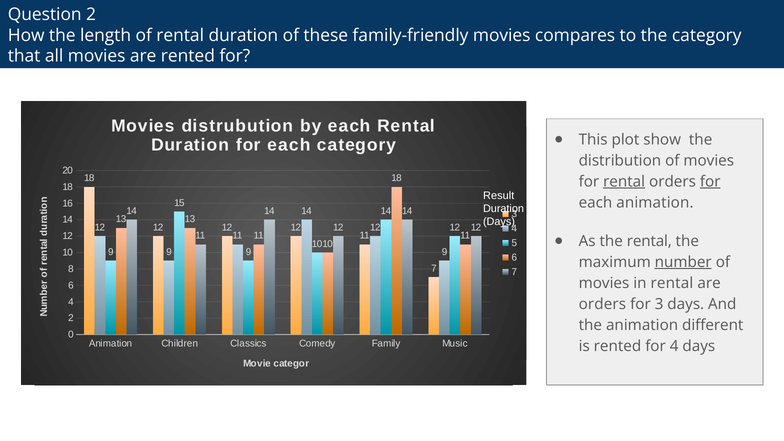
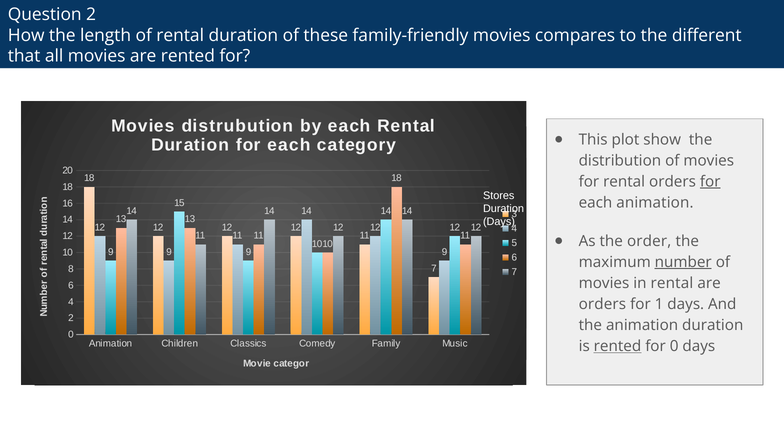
the category: category -> different (707, 35)
rental underline: present -> none (624, 182)
Result: Result -> Stores (499, 196)
the rental: rental -> order (649, 241)
for 3: 3 -> 1 (659, 304)
animation different: different -> duration (713, 325)
rented underline: none -> present (617, 346)
for 4: 4 -> 0 (674, 346)
